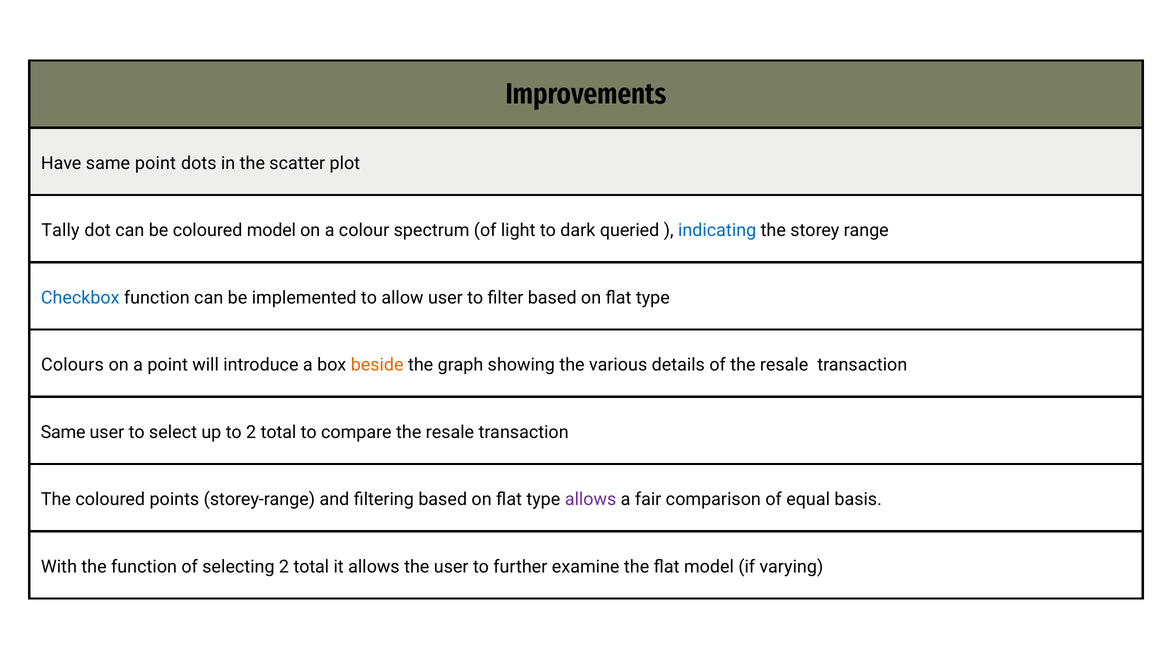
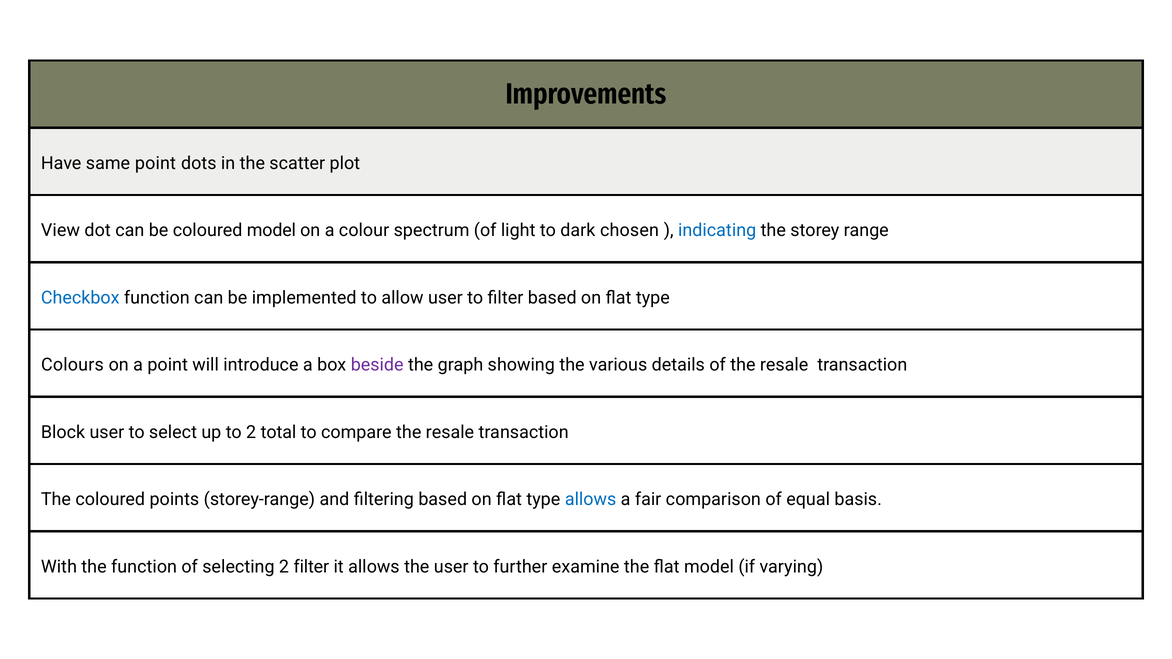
Tally: Tally -> View (60, 230)
queried: queried -> chosen (629, 230)
beside colour: orange -> purple (377, 365)
Same: Same -> Block (63, 432)
allows colour: purple -> blue (591, 500)
selecting 2 total: total -> filter (311, 567)
